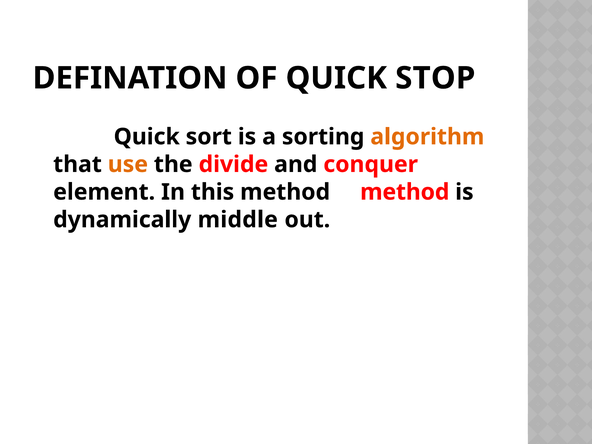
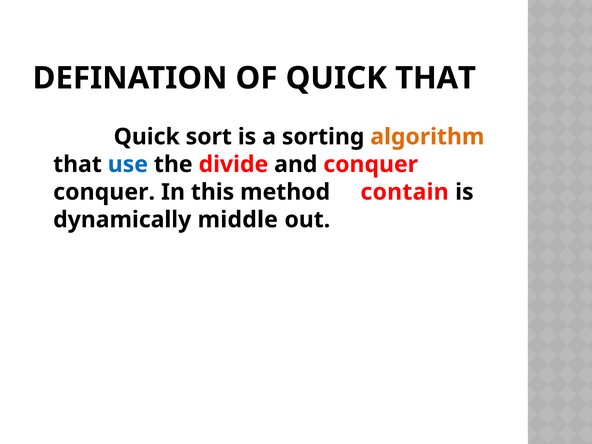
QUICK STOP: STOP -> THAT (436, 78)
use colour: orange -> blue (128, 164)
element: element -> conquer (104, 192)
method method: method -> contain (405, 192)
